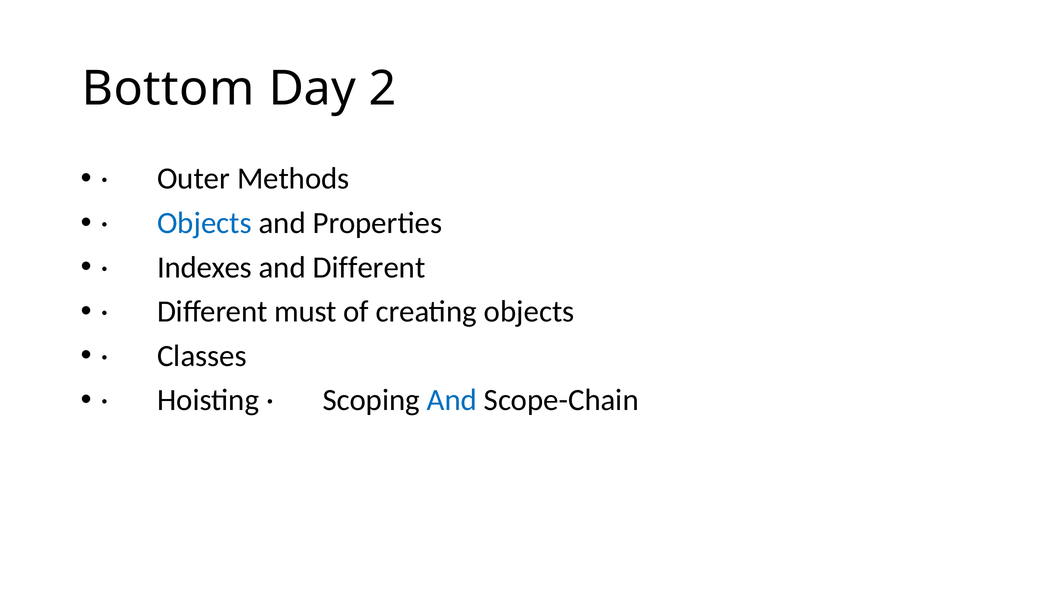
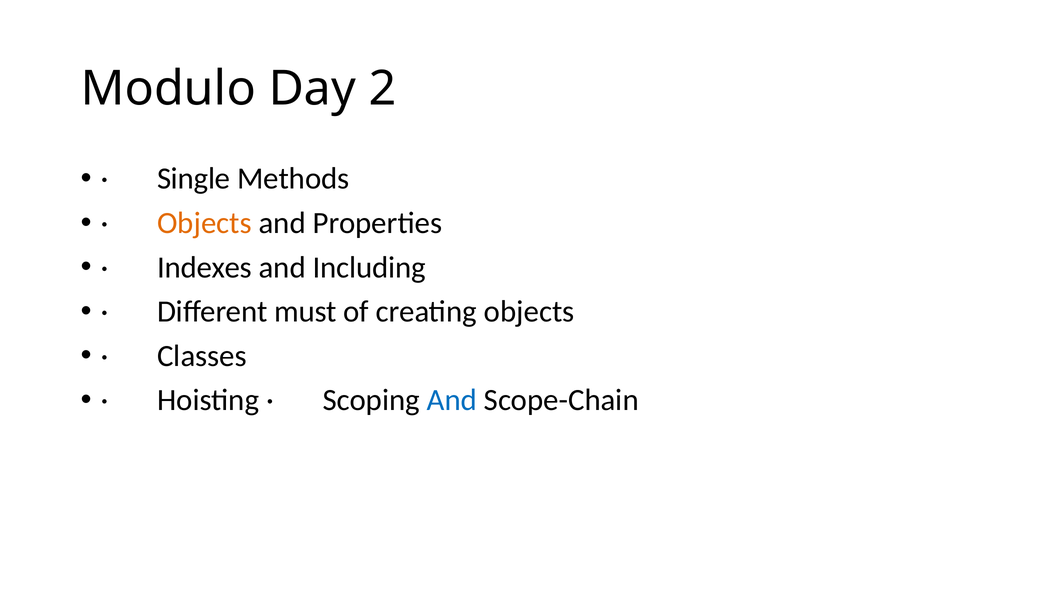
Bottom: Bottom -> Modulo (168, 89)
Outer: Outer -> Single (194, 179)
Objects colour: blue -> orange (204, 223)
and Different: Different -> Including (369, 268)
